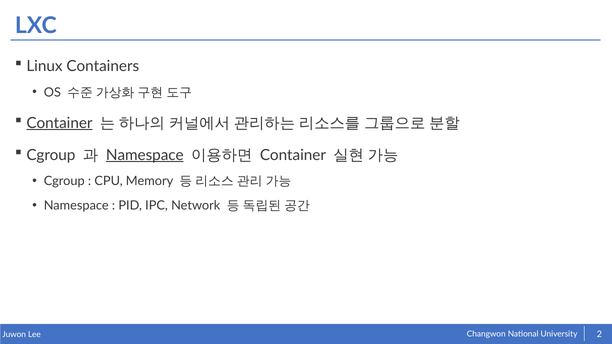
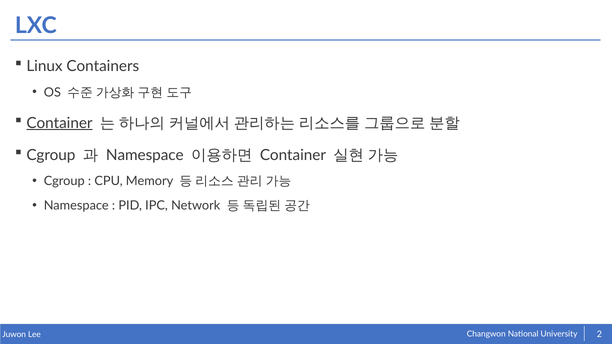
Namespace underline: present -> none (145, 155)
